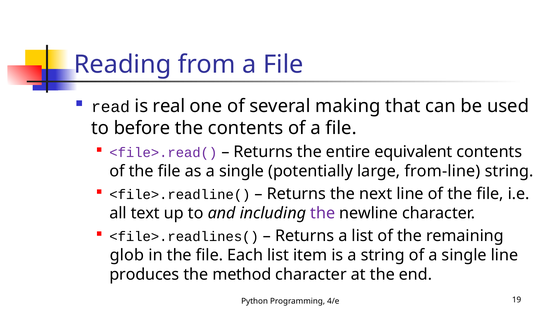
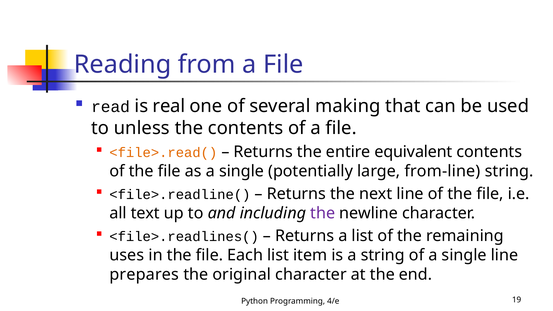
before: before -> unless (142, 128)
<file>.read( colour: purple -> orange (163, 153)
glob: glob -> uses (127, 255)
produces: produces -> prepares (144, 275)
method: method -> original (242, 275)
